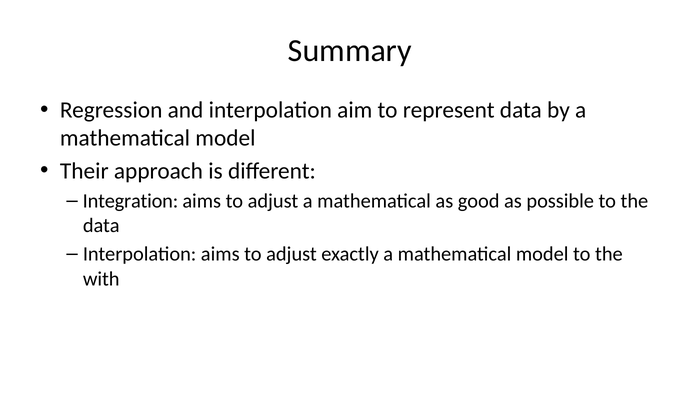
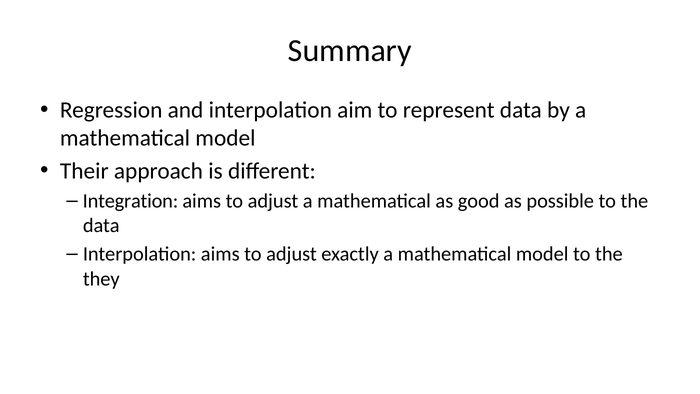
with: with -> they (101, 279)
